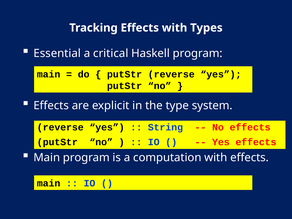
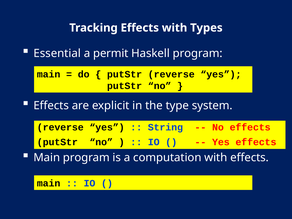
critical: critical -> permit (111, 53)
